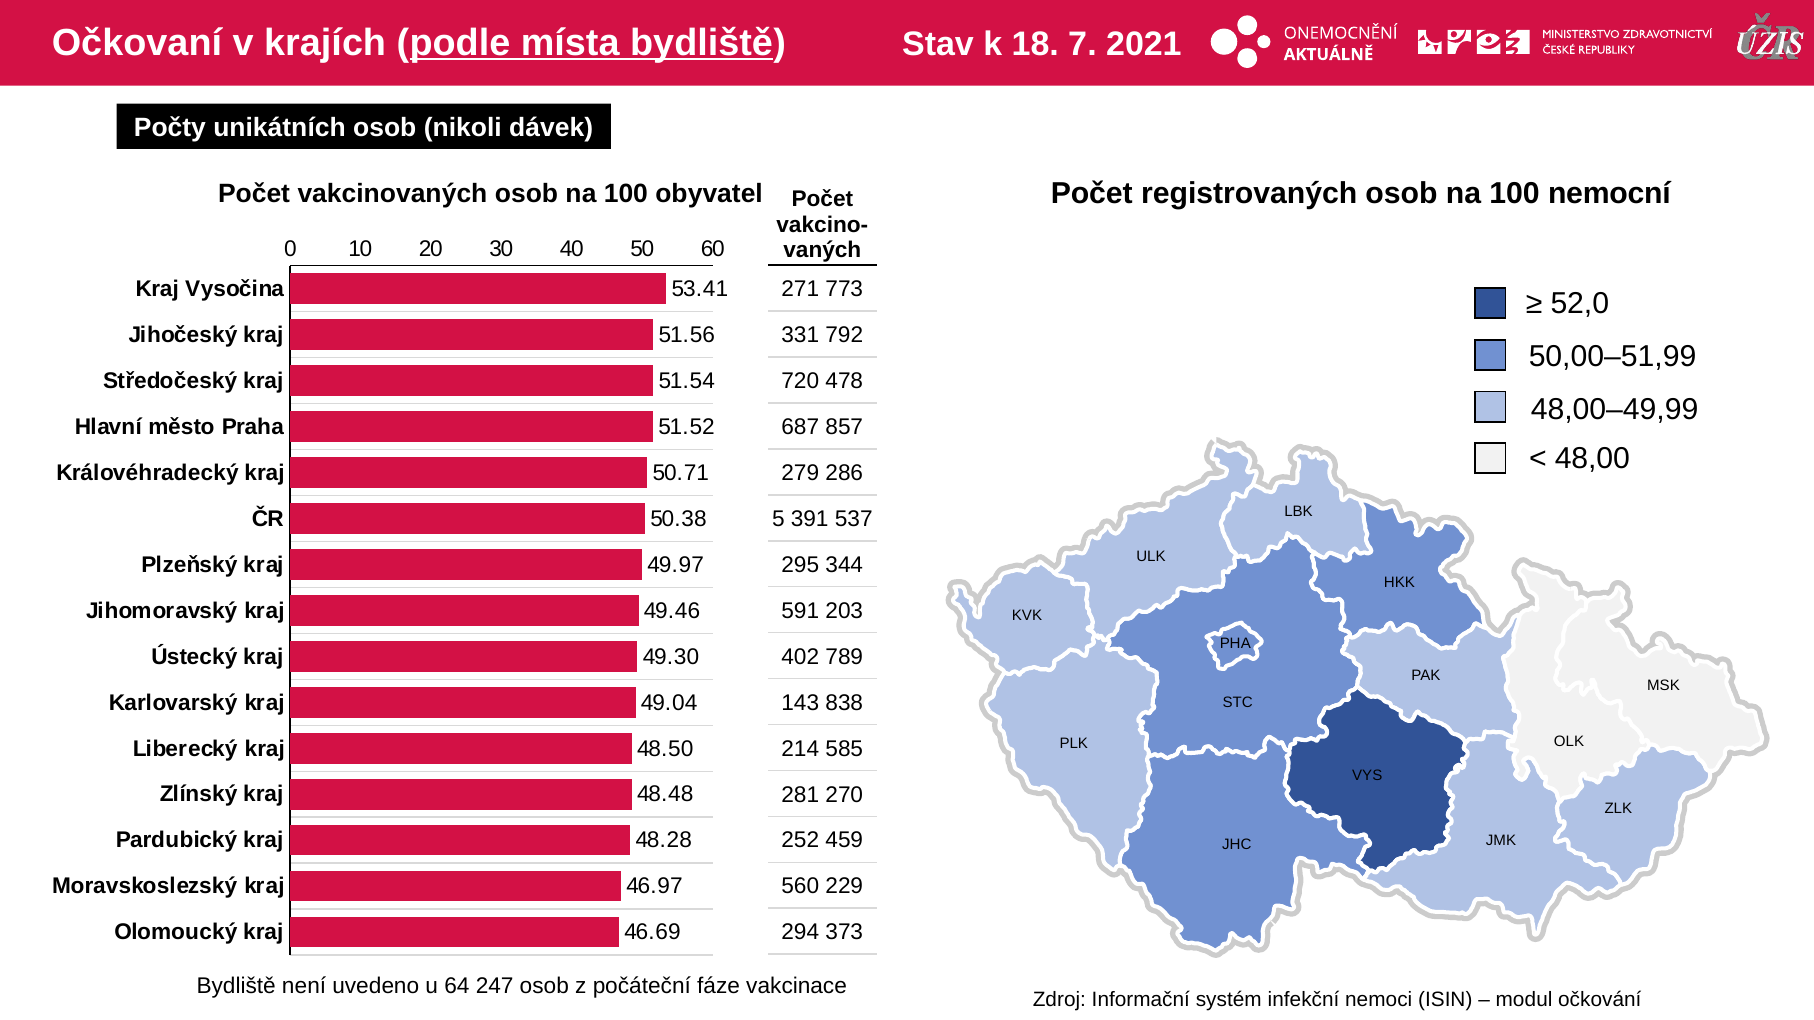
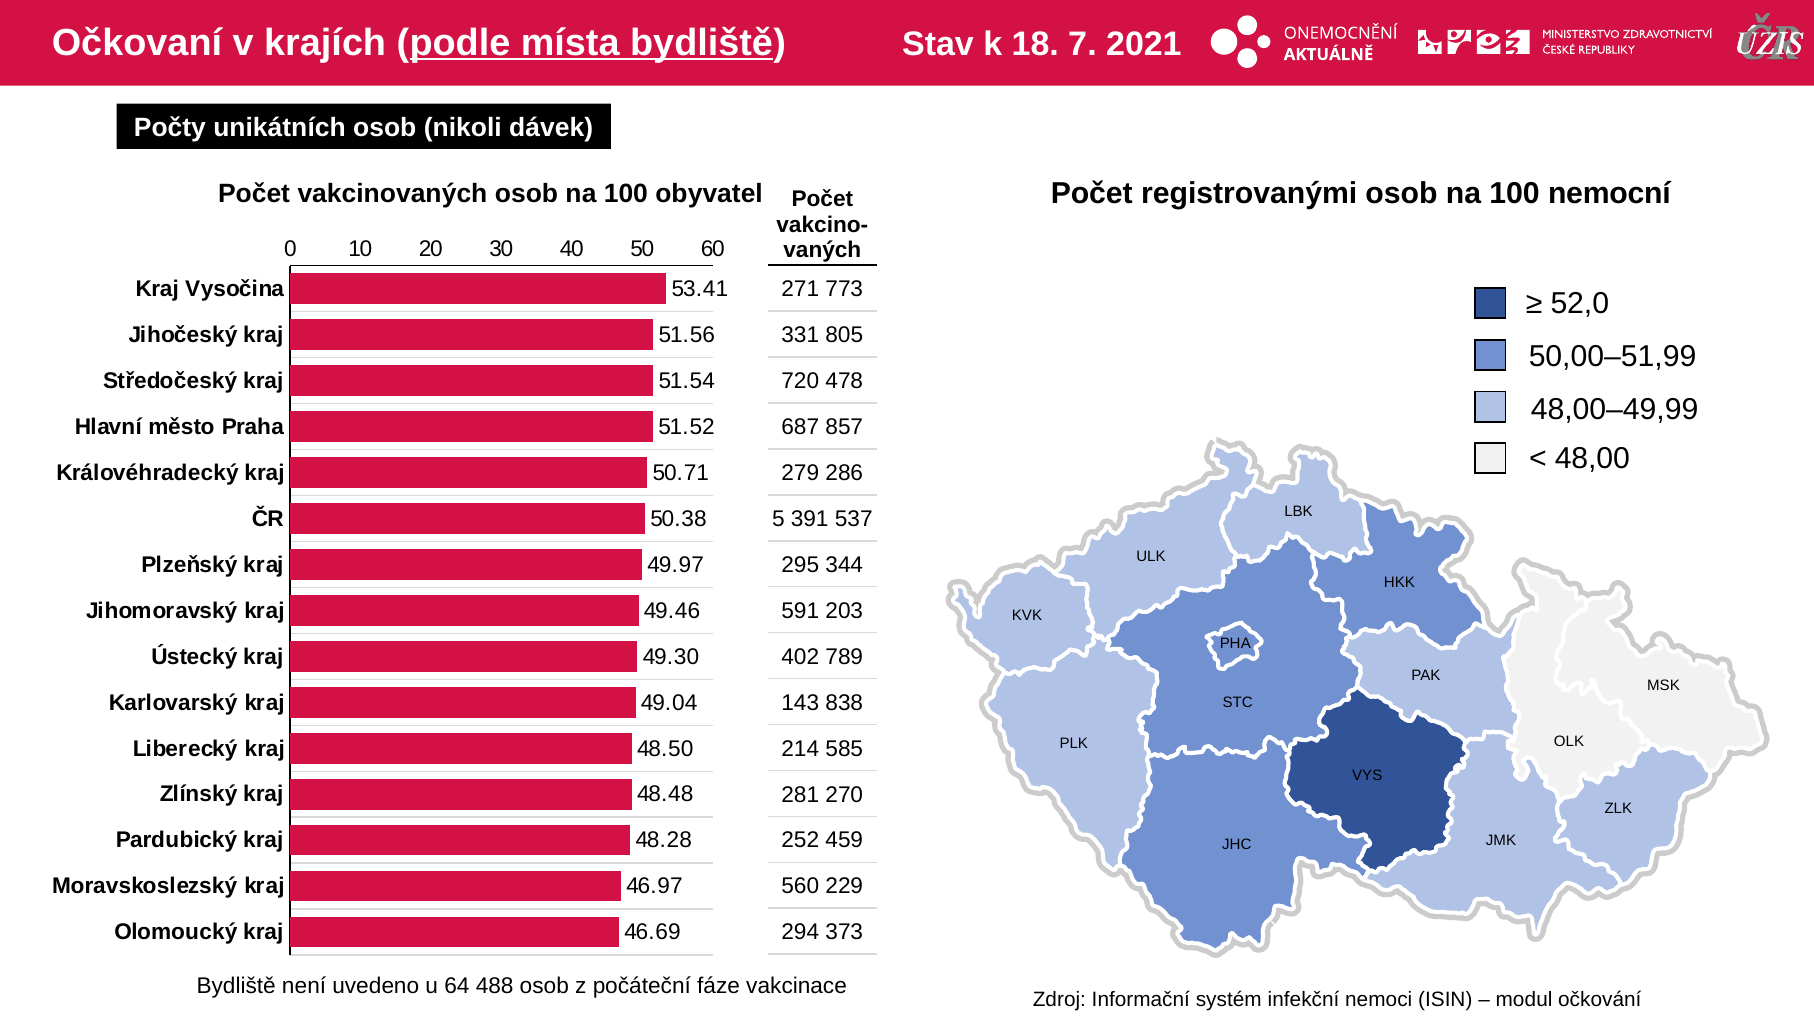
registrovaných: registrovaných -> registrovanými (1249, 193)
792: 792 -> 805 (844, 335)
247: 247 -> 488 (495, 986)
